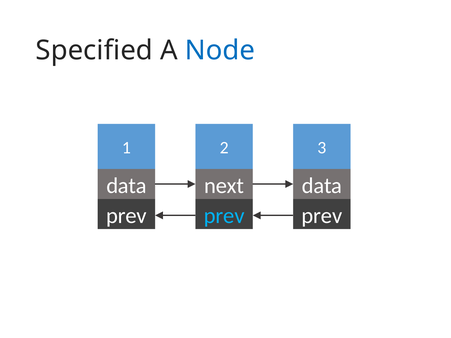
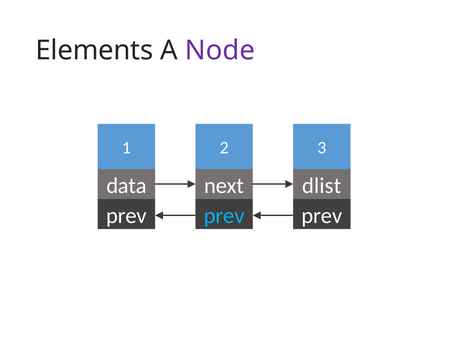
Specified: Specified -> Elements (94, 51)
Node colour: blue -> purple (220, 51)
data: data -> dlist (322, 186)
